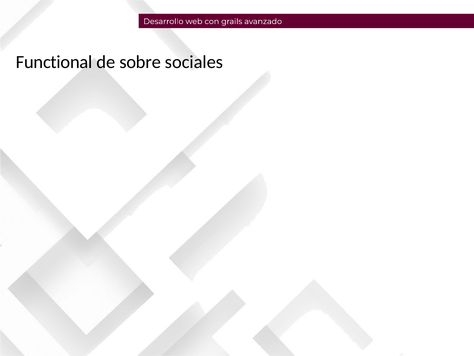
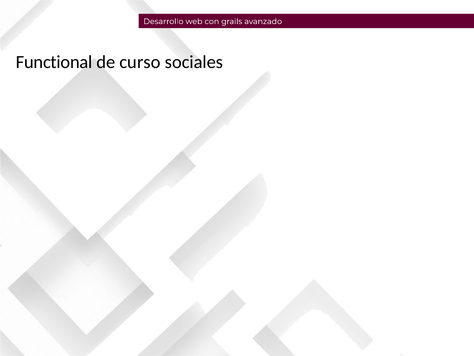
sobre: sobre -> curso (140, 62)
